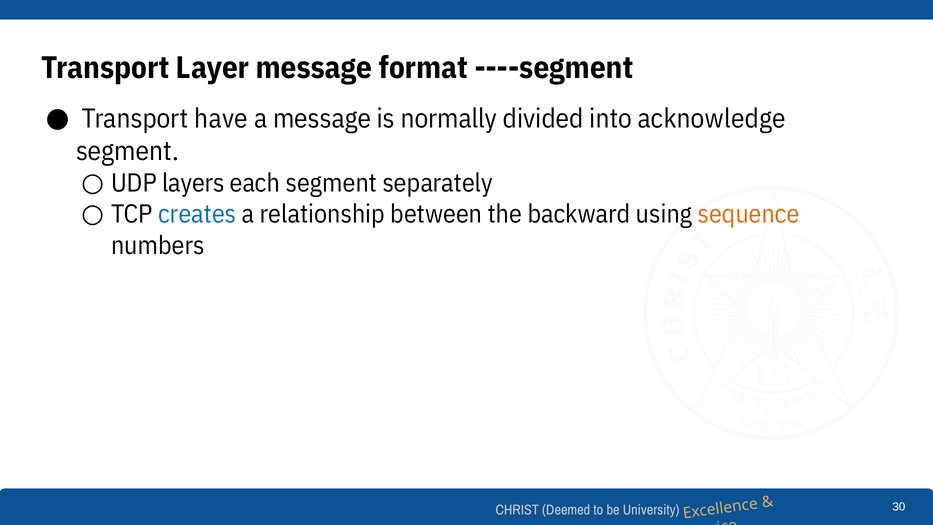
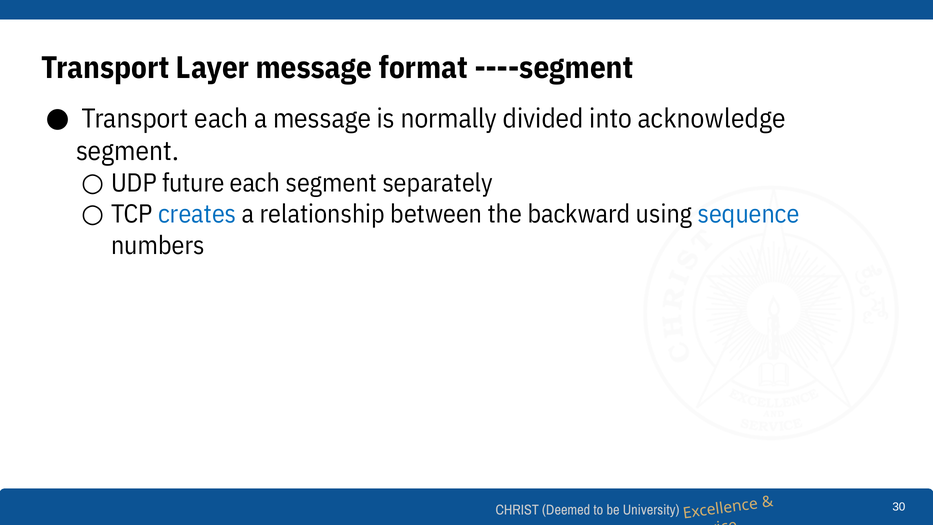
Transport have: have -> each (221, 119)
layers: layers -> future (193, 183)
sequence colour: orange -> blue (749, 214)
